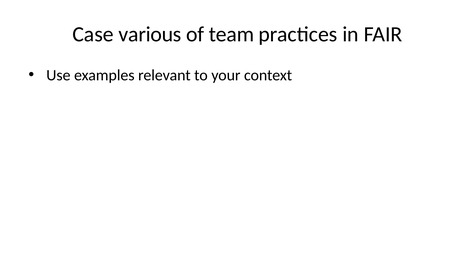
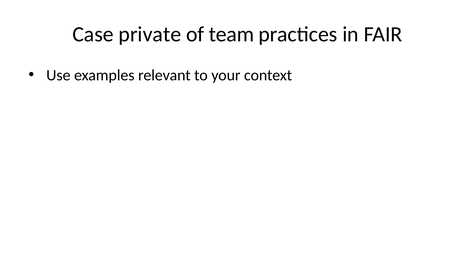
various: various -> private (150, 34)
